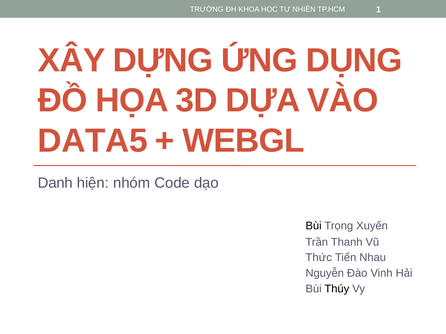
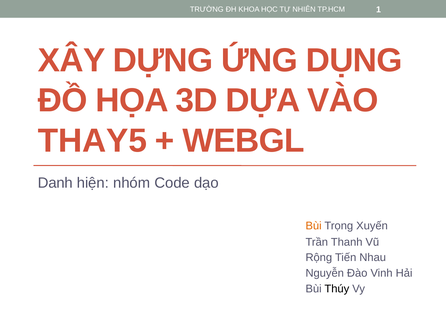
DATA5: DATA5 -> THAY5 (92, 141)
Bùi colour: black -> orange (314, 226)
Thức: Thức -> Rộng (319, 258)
